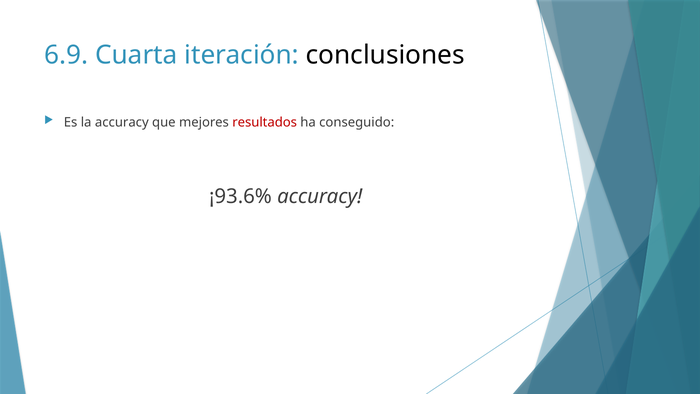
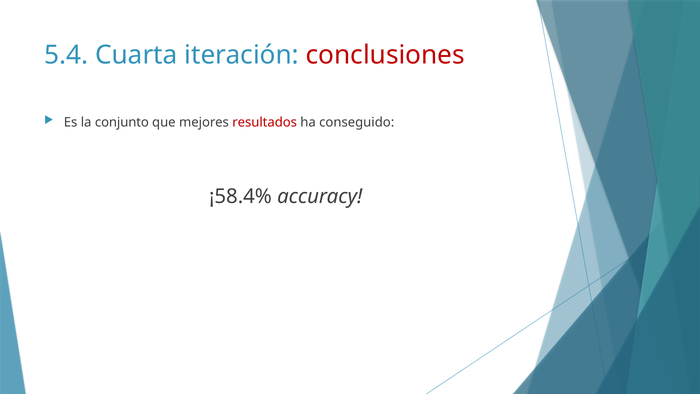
6.9: 6.9 -> 5.4 (66, 55)
conclusiones colour: black -> red (385, 55)
la accuracy: accuracy -> conjunto (122, 122)
¡93.6%: ¡93.6% -> ¡58.4% (240, 196)
